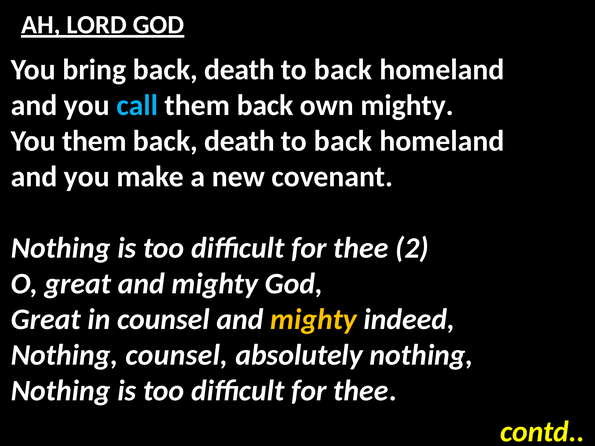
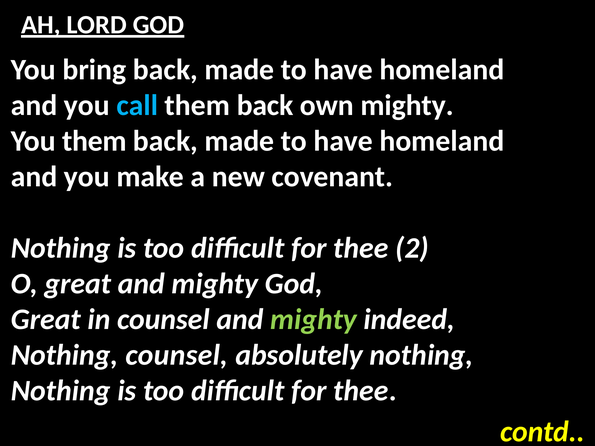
bring back death: death -> made (239, 70)
back: back -> have (343, 70)
death: death -> made (239, 141)
back: back -> have (343, 141)
mighty colour: yellow -> light green (314, 319)
